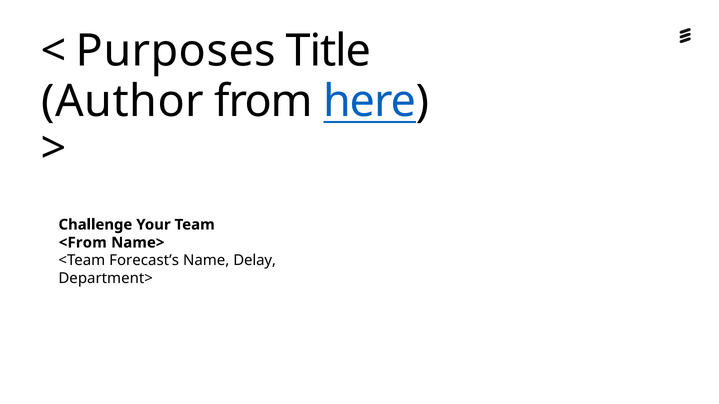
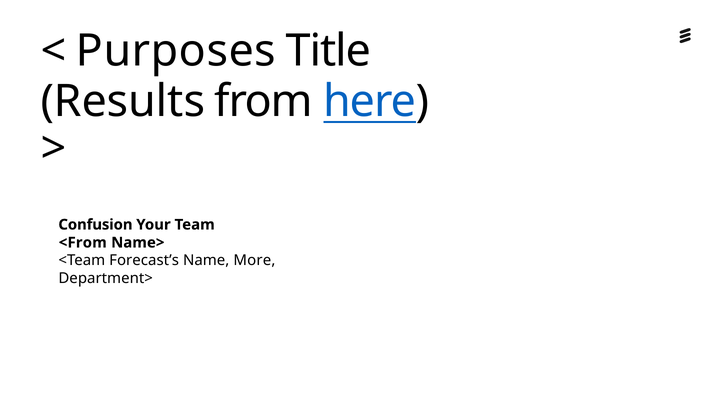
Author: Author -> Results (123, 102)
Challenge: Challenge -> Confusion (95, 225)
Delay: Delay -> More (254, 261)
